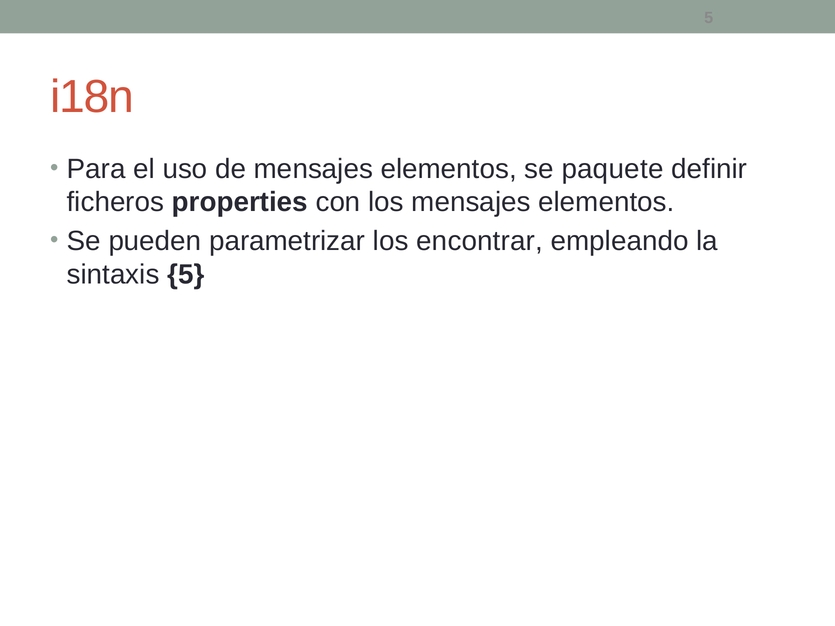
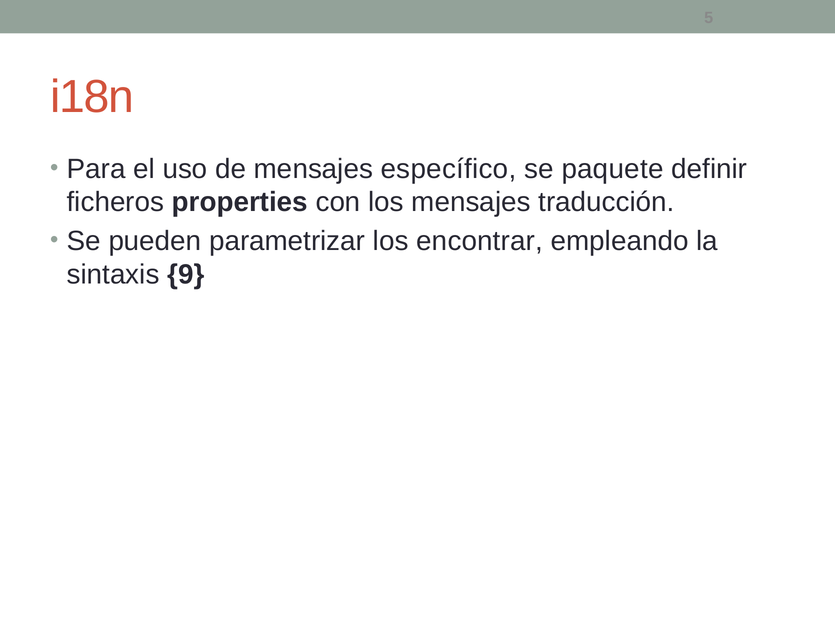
de mensajes elementos: elementos -> específico (449, 169)
los mensajes elementos: elementos -> traducción (606, 202)
sintaxis 5: 5 -> 9 (186, 275)
